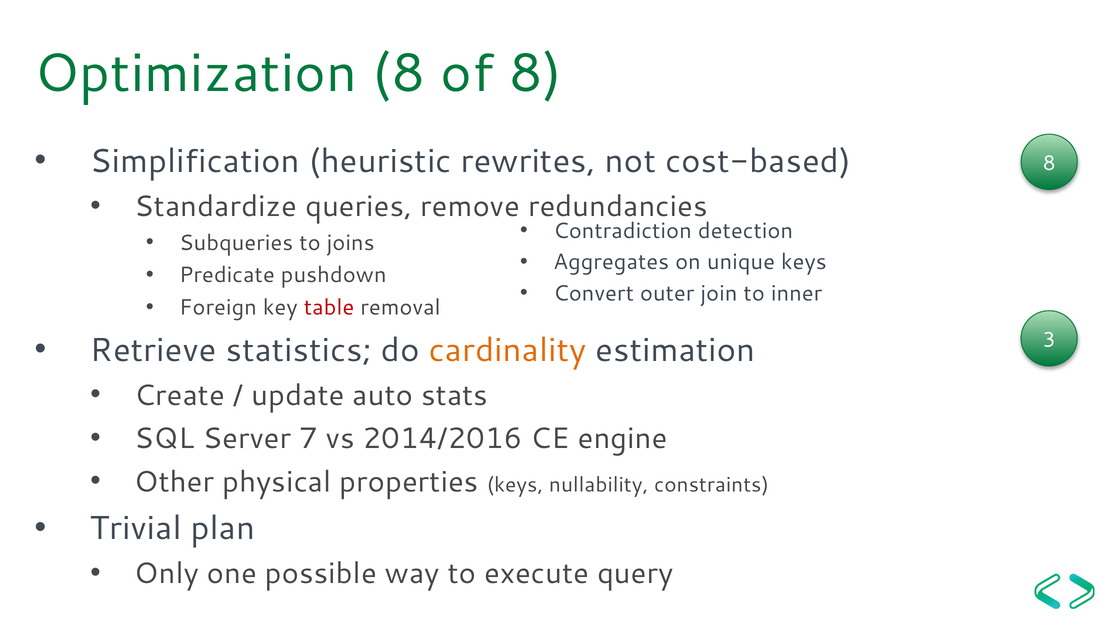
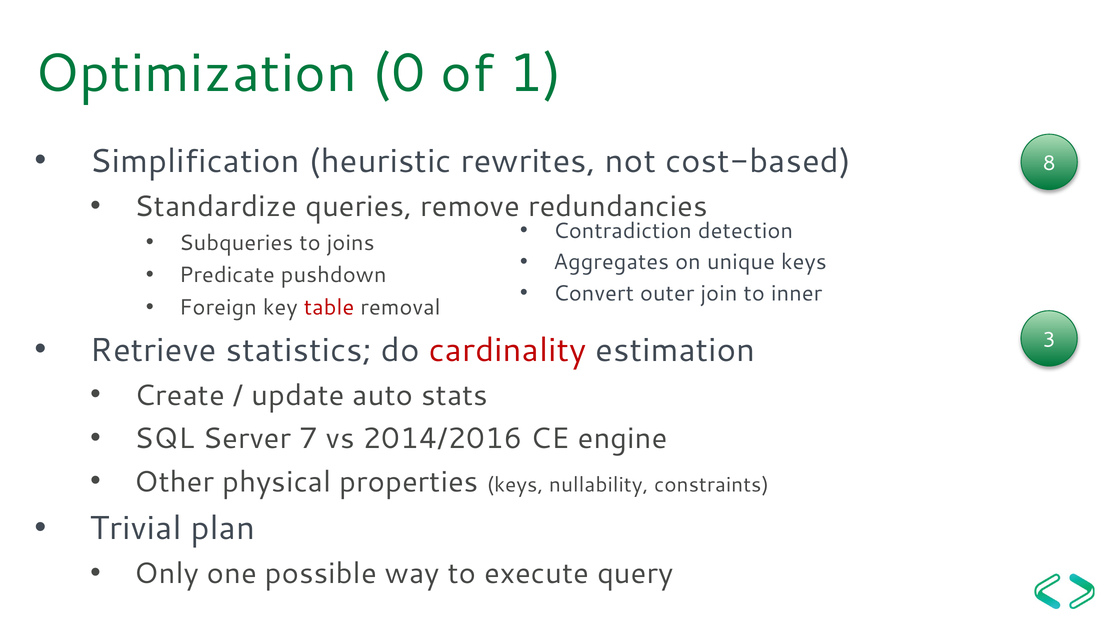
Optimization 8: 8 -> 0 (399, 73)
of 8: 8 -> 1 (535, 73)
cardinality colour: orange -> red (508, 350)
